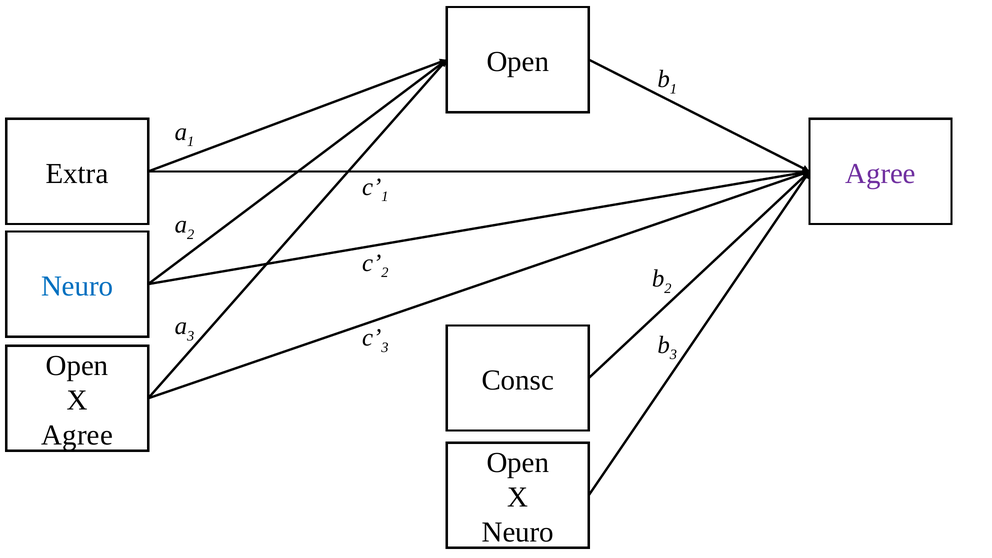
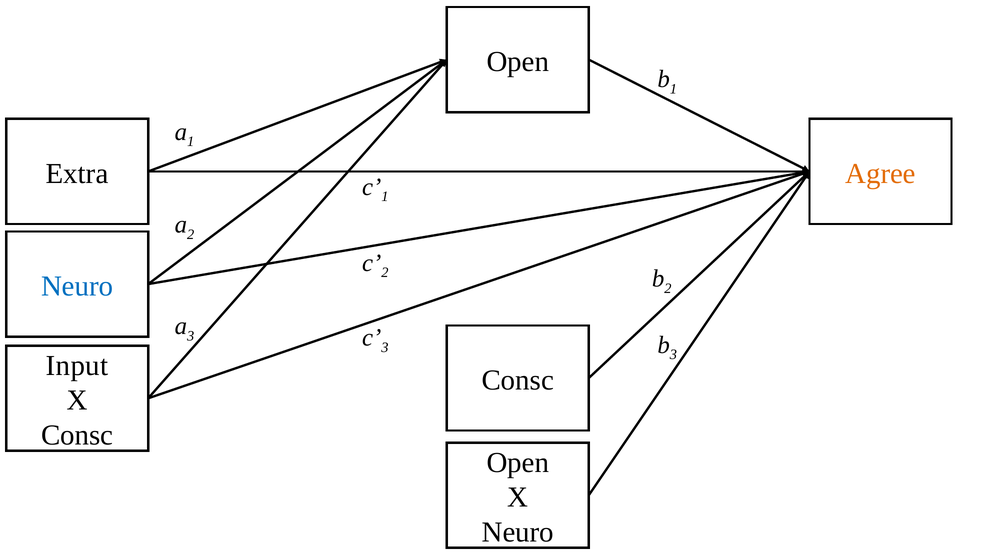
Agree colour: purple -> orange (880, 173)
Open: Open -> Input (77, 366)
Agree: Agree -> Consc (77, 435)
